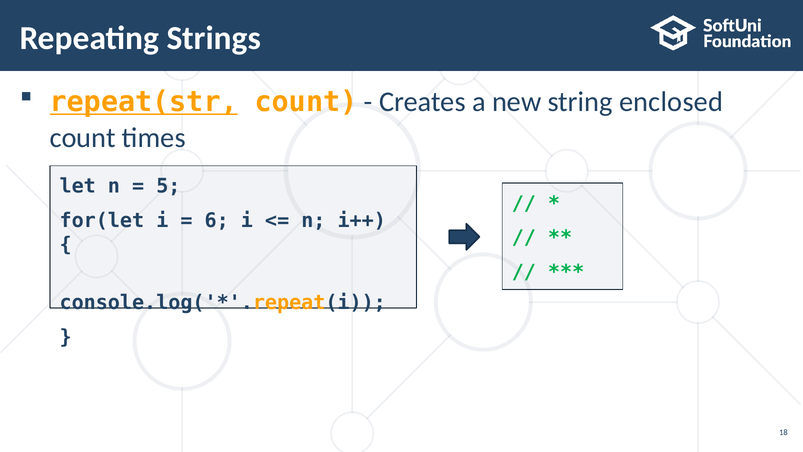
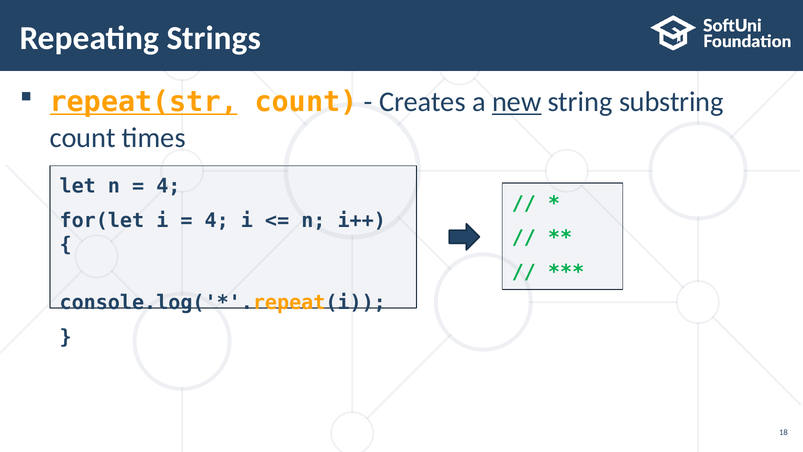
new underline: none -> present (517, 102)
enclosed: enclosed -> substring (671, 102)
5: 5 -> 4 (168, 186)
6: 6 -> 4 (217, 220)
